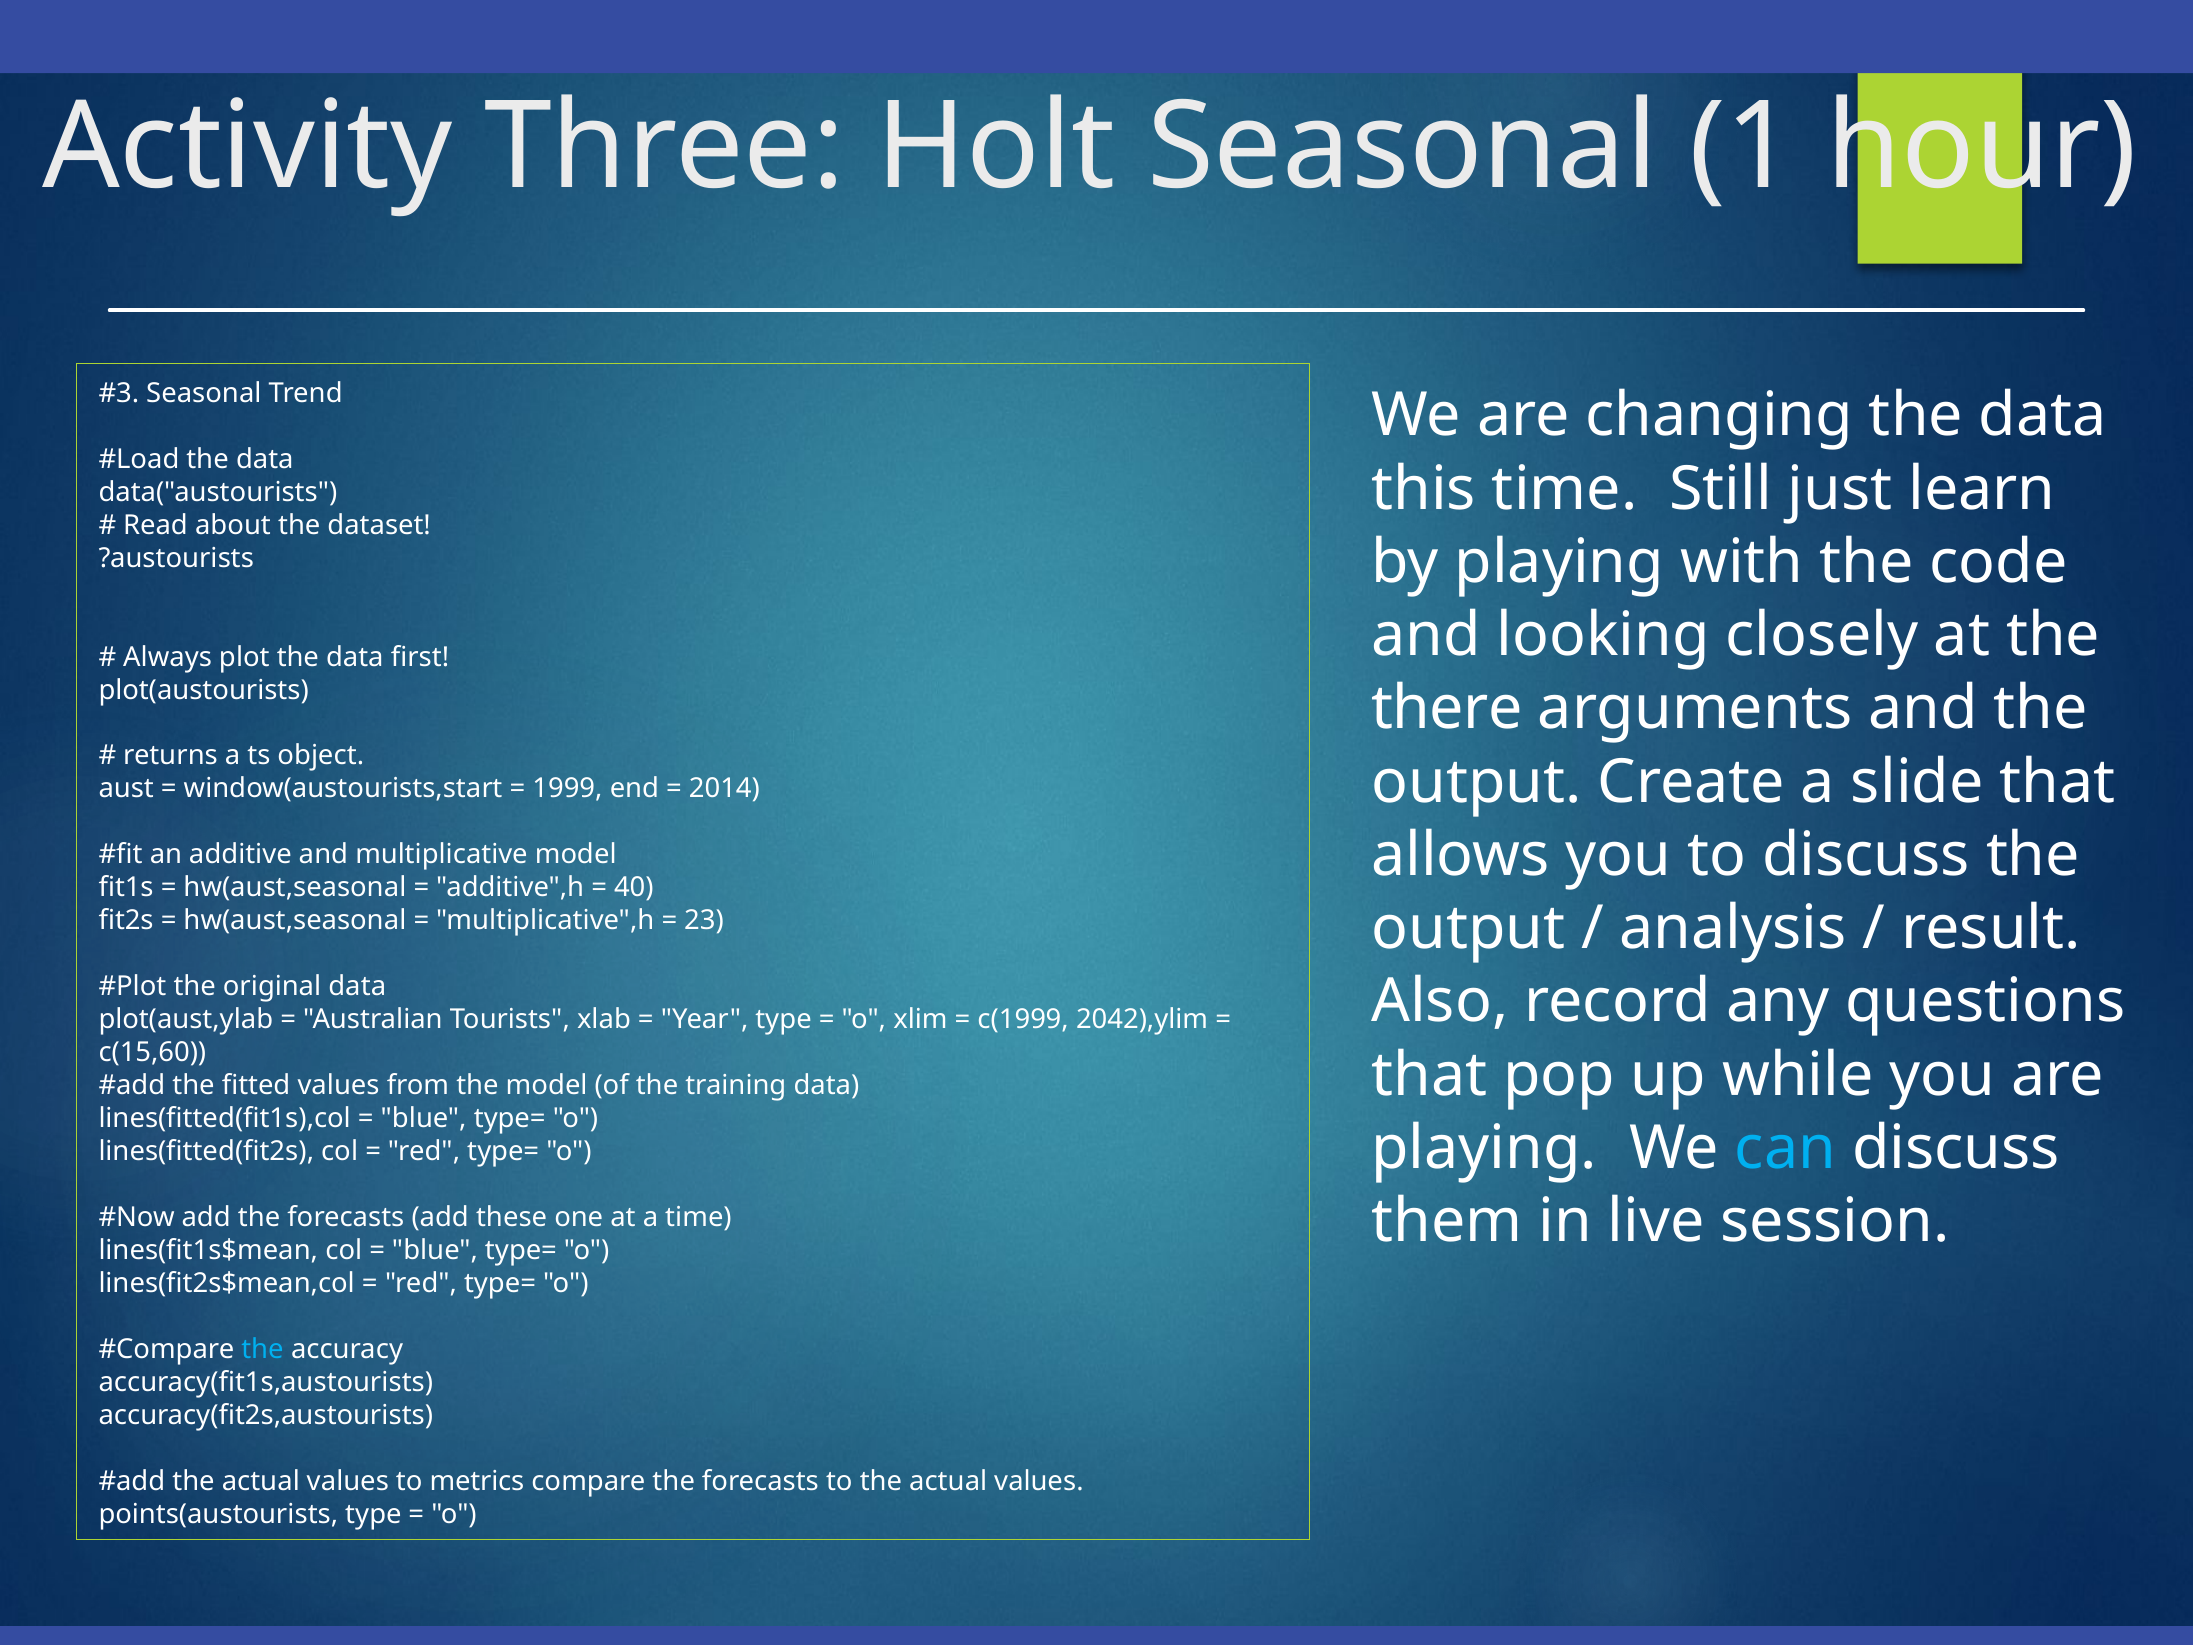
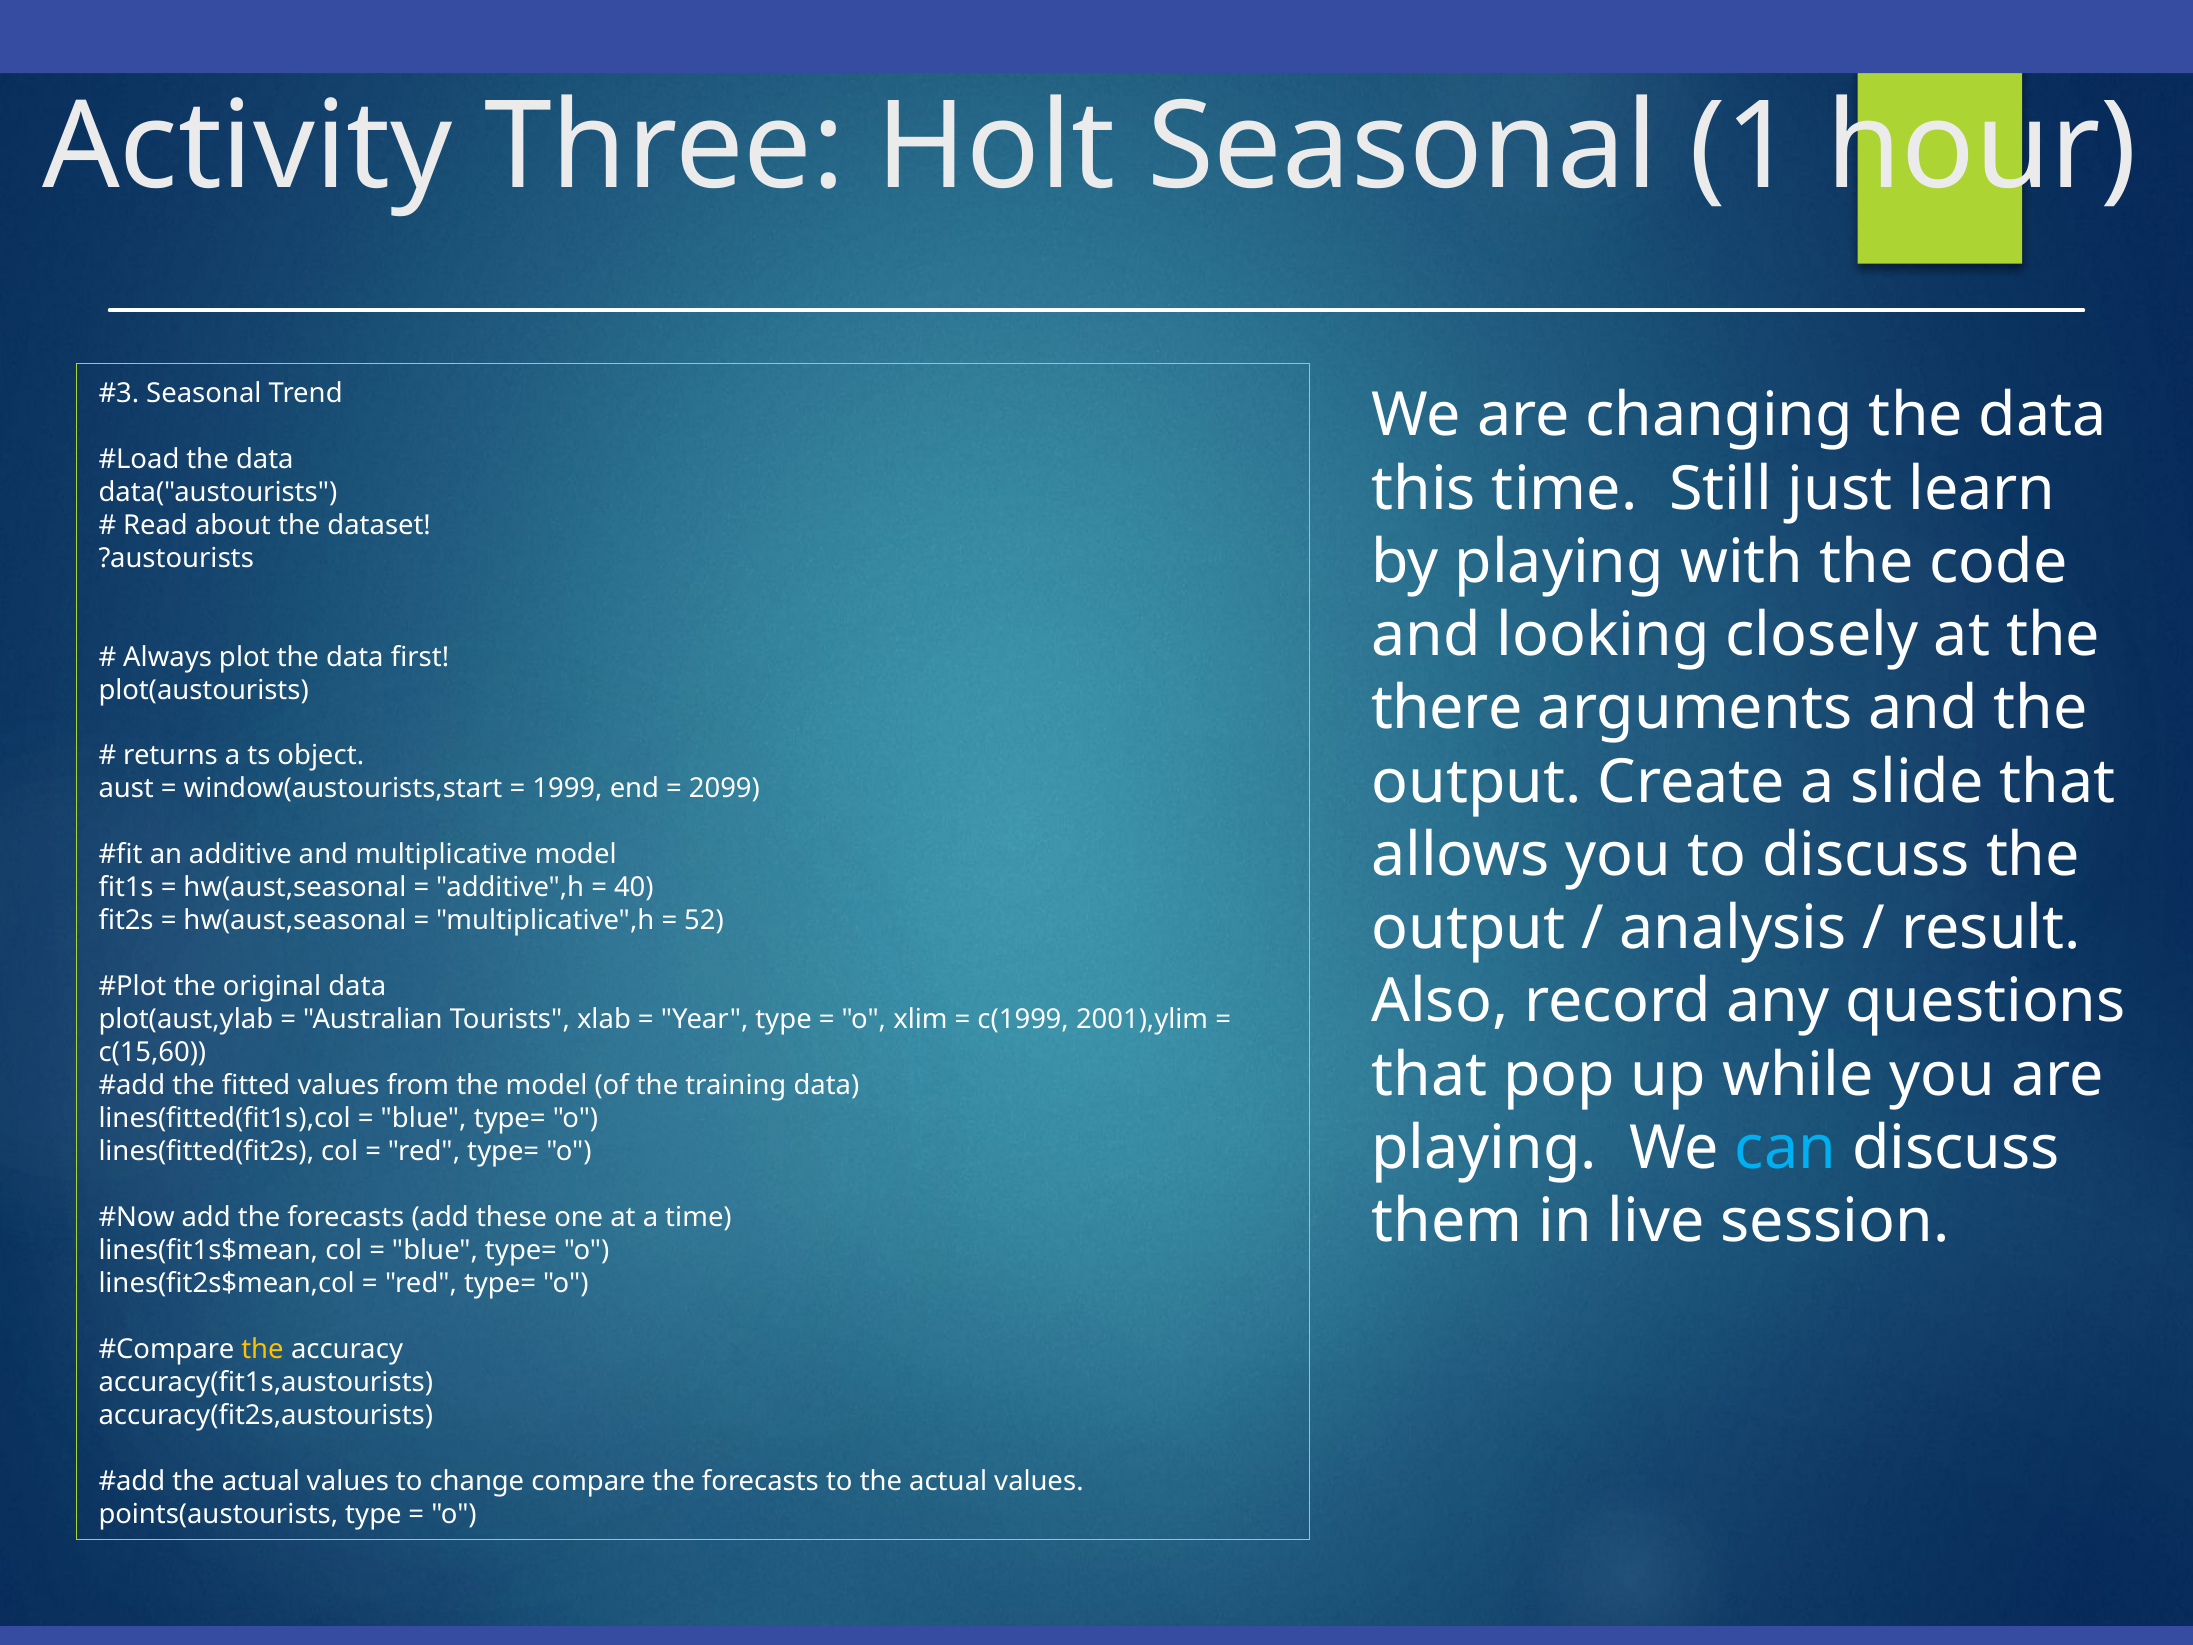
2014: 2014 -> 2099 (724, 789)
23: 23 -> 52 (704, 921)
2042),ylim: 2042),ylim -> 2001),ylim (1142, 1020)
the colour: light blue -> yellow (262, 1349)
metrics: metrics -> change (477, 1481)
